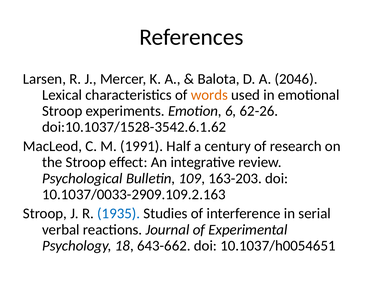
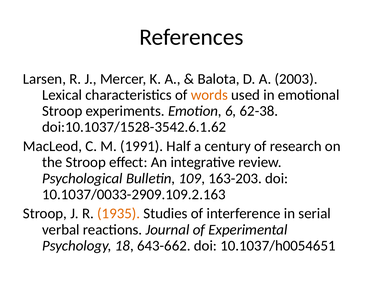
2046: 2046 -> 2003 (296, 79)
62-26: 62-26 -> 62-38 (259, 111)
1935 colour: blue -> orange (119, 214)
